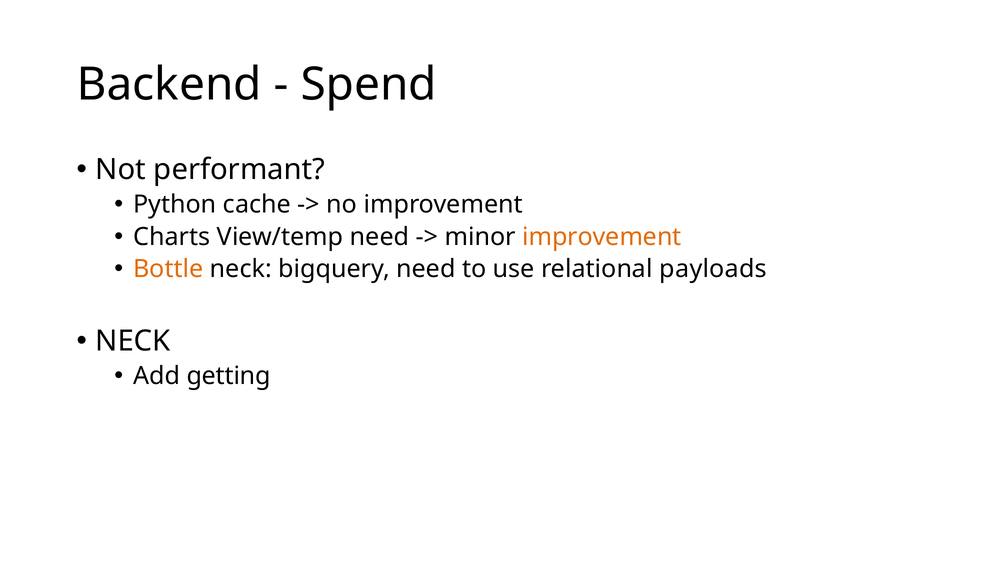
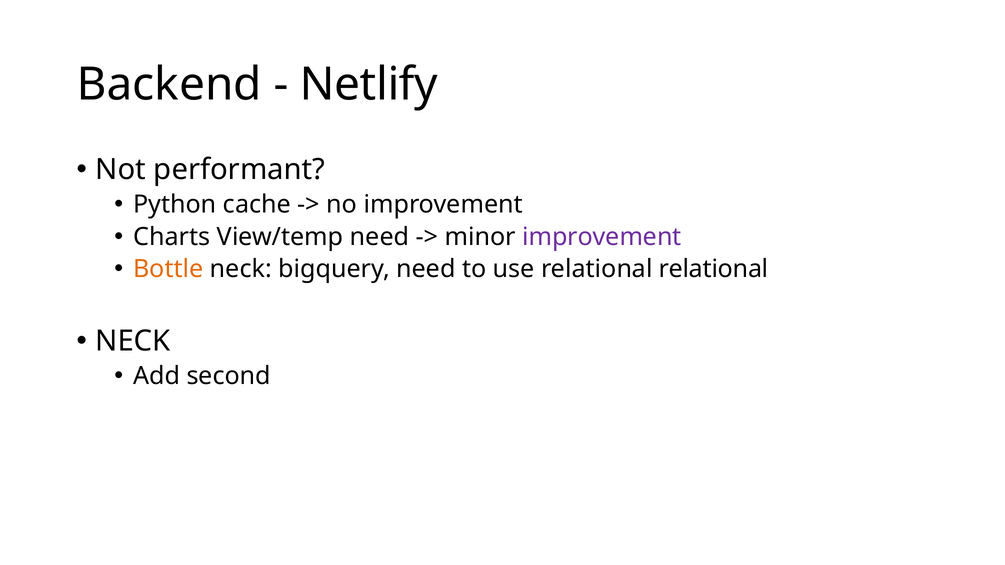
Spend: Spend -> Netlify (369, 84)
improvement colour: orange -> purple (602, 237)
relational payloads: payloads -> relational (713, 269)
getting: getting -> second (229, 376)
